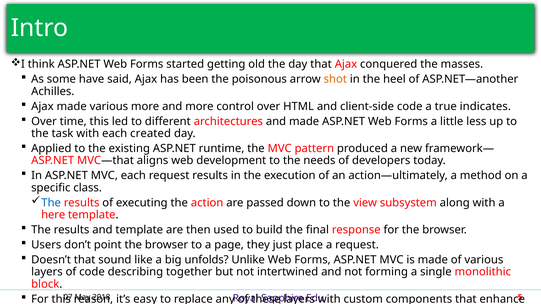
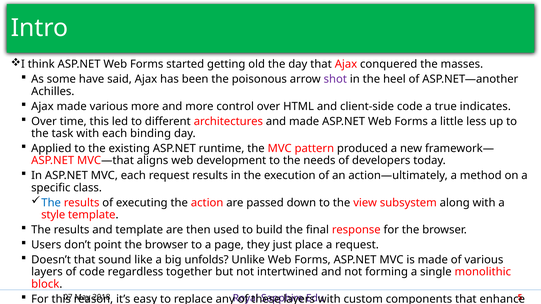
shot colour: orange -> purple (335, 79)
created: created -> binding (151, 134)
here: here -> style (53, 215)
describing: describing -> regardless (135, 272)
